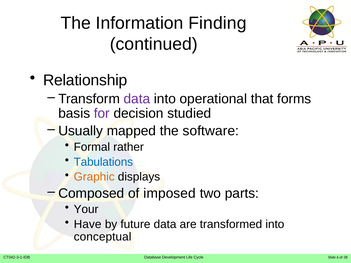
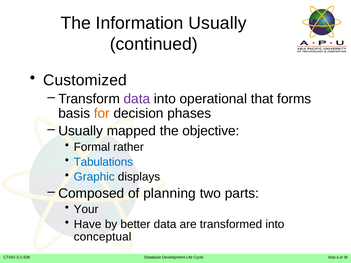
Information Finding: Finding -> Usually (217, 23)
Relationship: Relationship -> Customized (85, 80)
for colour: purple -> orange (102, 114)
studied: studied -> phases (189, 114)
software: software -> objective (211, 131)
Graphic colour: orange -> blue (94, 177)
imposed: imposed -> planning (170, 193)
future: future -> better (135, 224)
